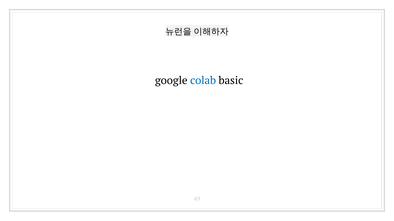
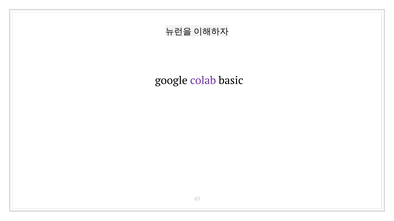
colab colour: blue -> purple (203, 81)
